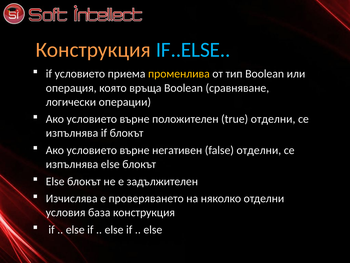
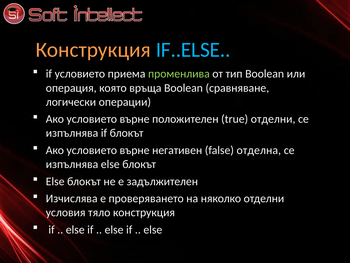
променлива colour: yellow -> light green (179, 74)
false отделни: отделни -> отделна (259, 150)
база: база -> тяло (99, 212)
